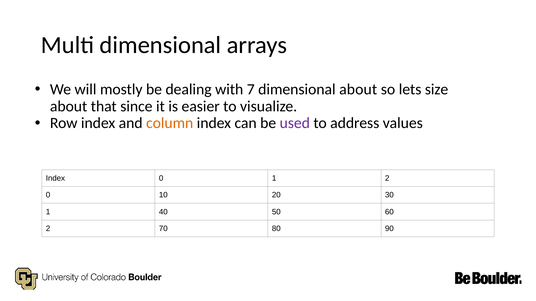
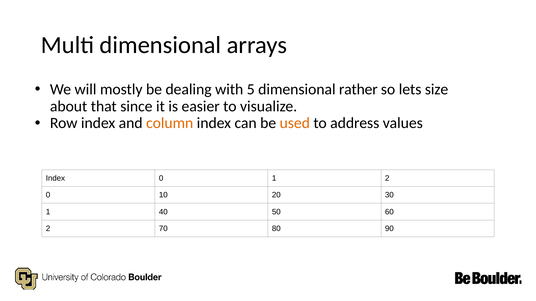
7: 7 -> 5 (251, 90)
dimensional about: about -> rather (358, 90)
used colour: purple -> orange (295, 123)
